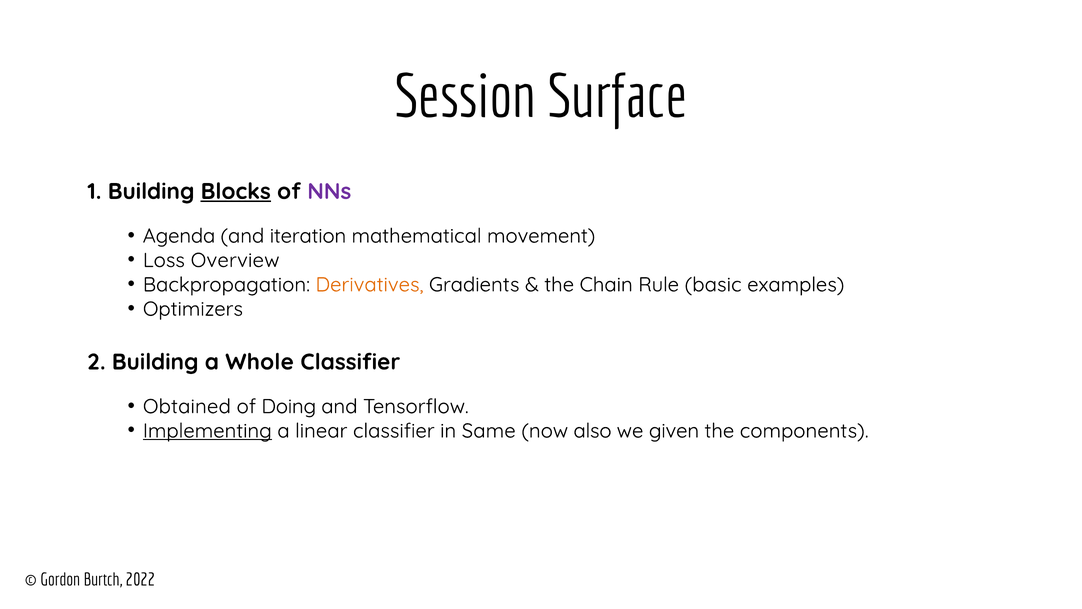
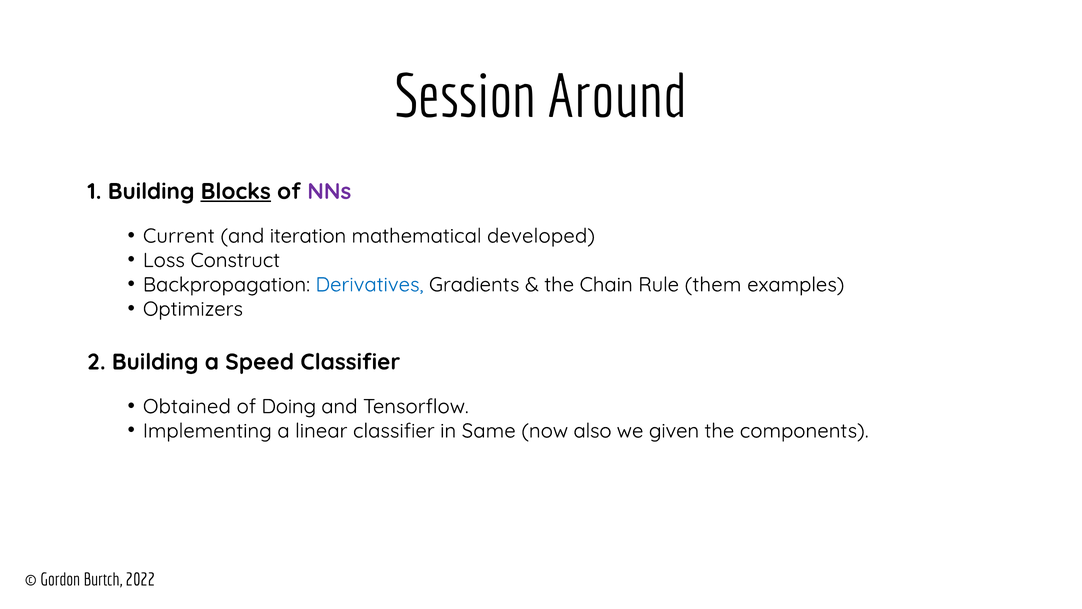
Surface: Surface -> Around (617, 97)
Agenda: Agenda -> Current (179, 236)
movement: movement -> developed (541, 236)
Overview: Overview -> Construct (235, 260)
Derivatives colour: orange -> blue (369, 285)
basic: basic -> them (713, 285)
Whole: Whole -> Speed (260, 362)
Implementing underline: present -> none (207, 431)
